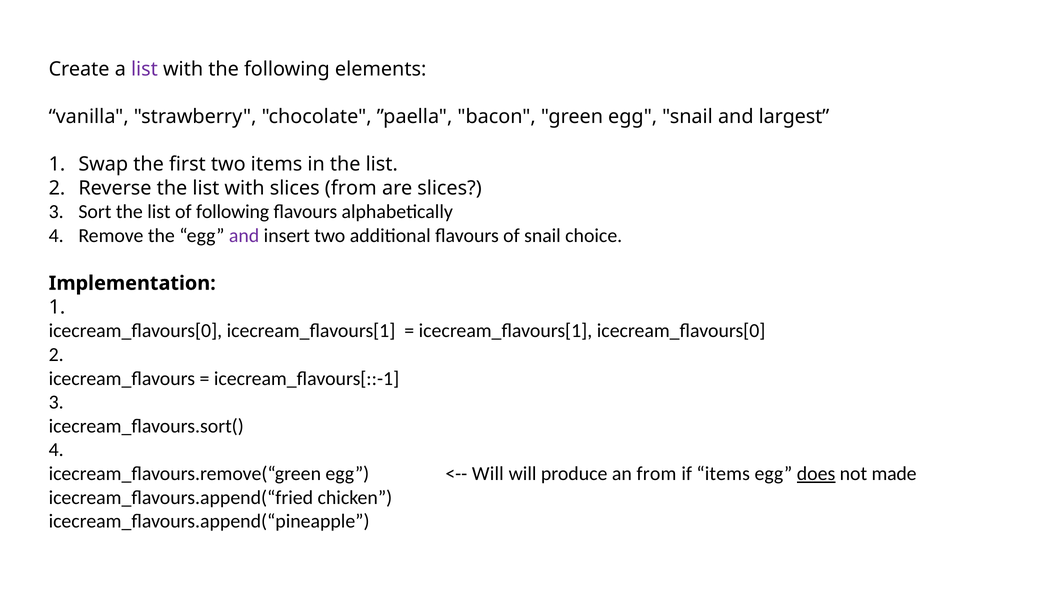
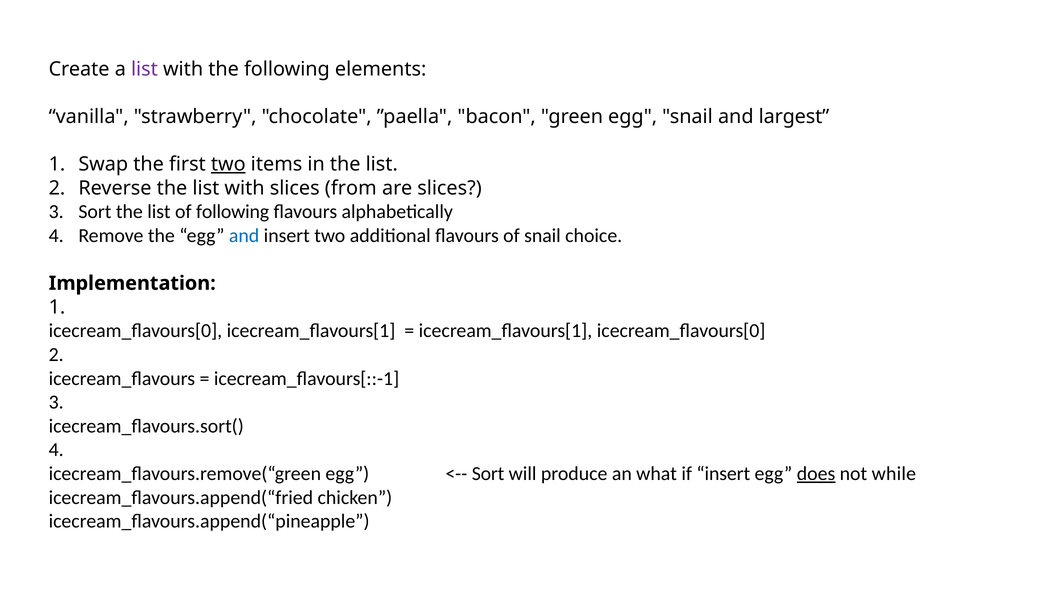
two underline: none -> present (228, 164)
and colour: purple -> blue (244, 236)
Will: Will -> Sort (488, 474)
an from: from -> what (657, 474)
if items: items -> insert (723, 474)
made: made -> while (894, 474)
